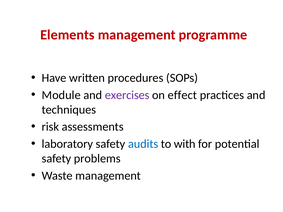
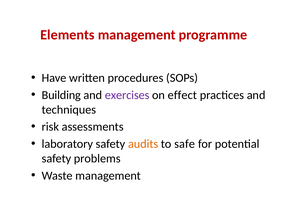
Module: Module -> Building (61, 95)
audits colour: blue -> orange (143, 144)
with: with -> safe (185, 144)
